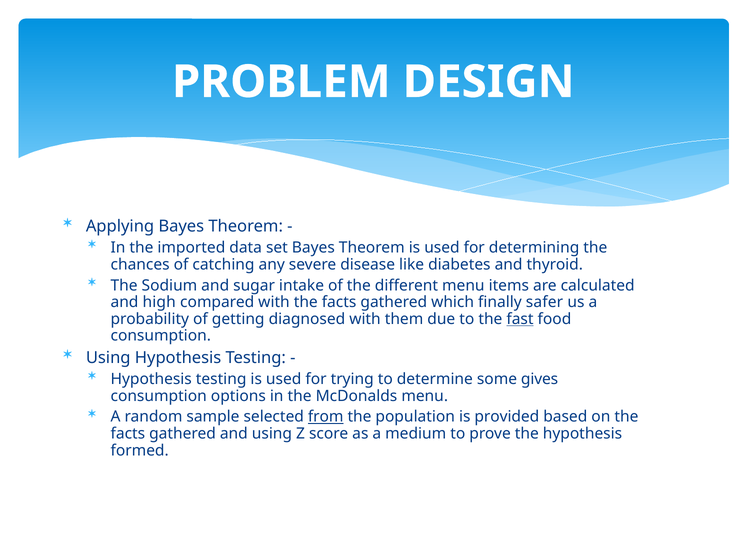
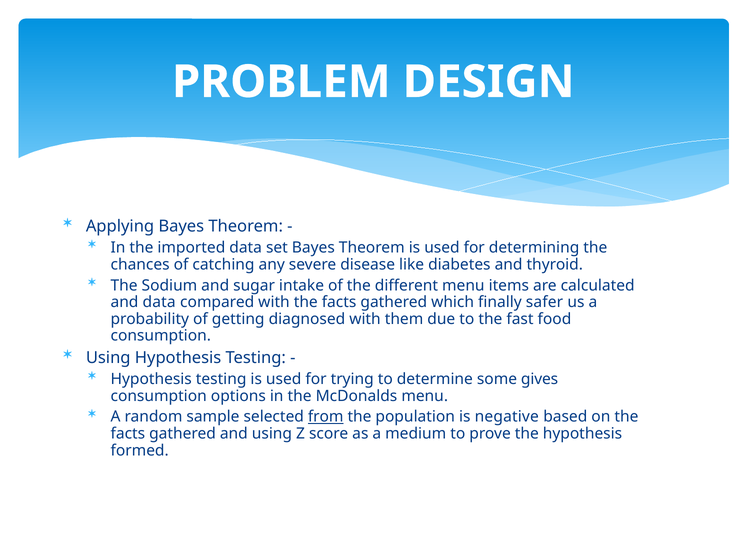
and high: high -> data (159, 302)
fast underline: present -> none (520, 319)
provided: provided -> negative (507, 417)
